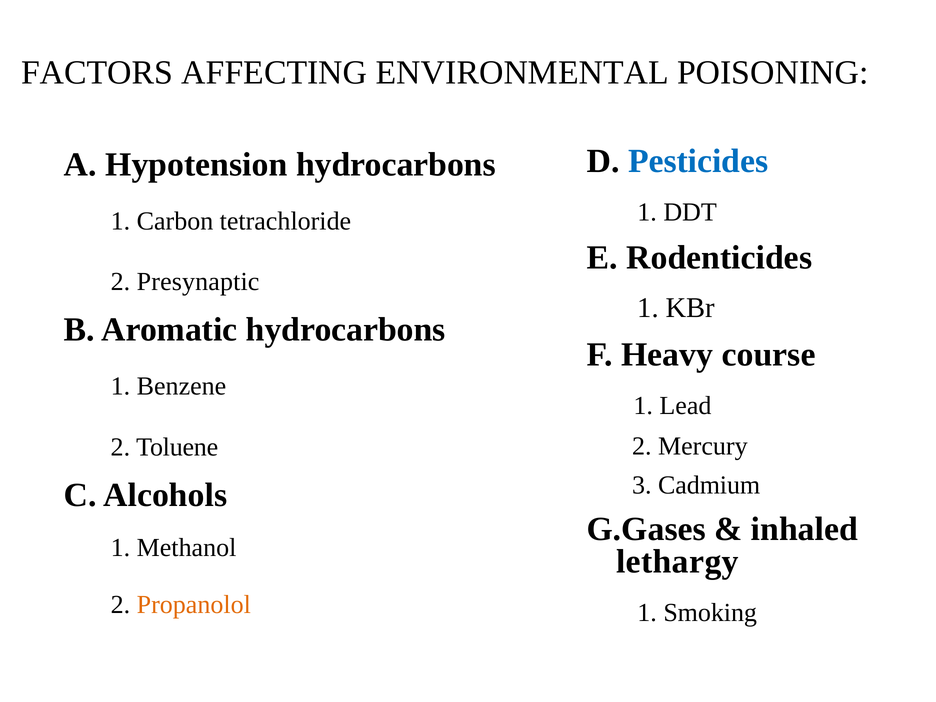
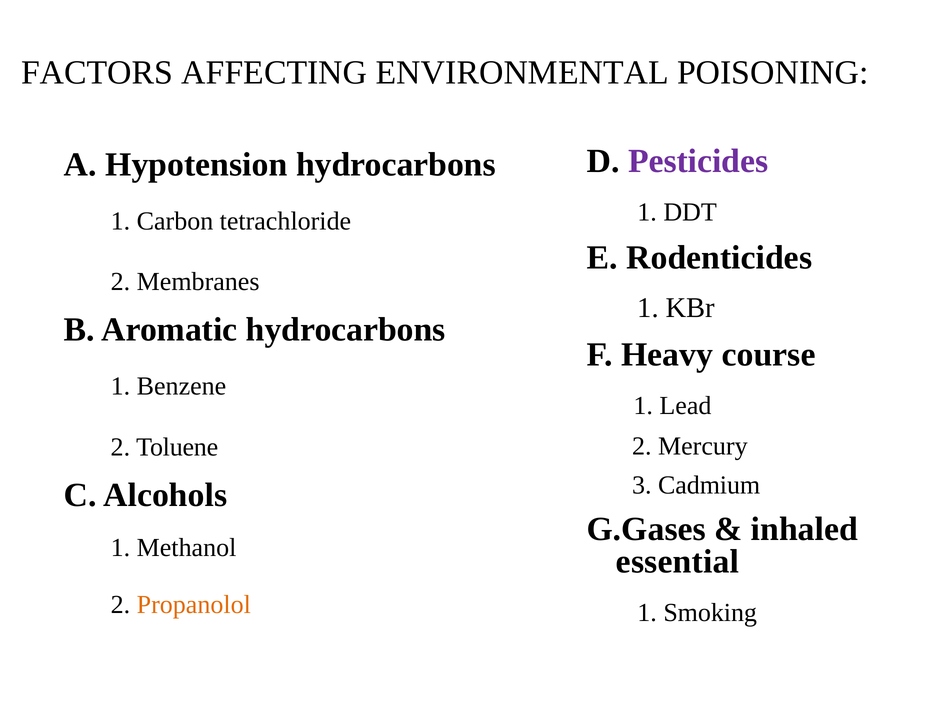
Pesticides colour: blue -> purple (698, 161)
Presynaptic: Presynaptic -> Membranes (198, 282)
lethargy: lethargy -> essential (678, 562)
